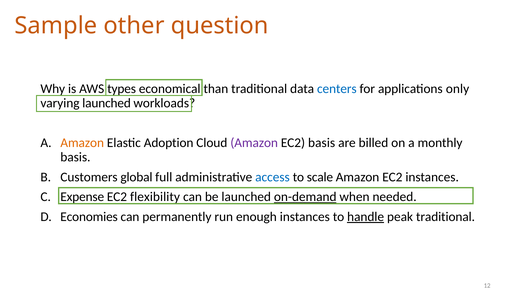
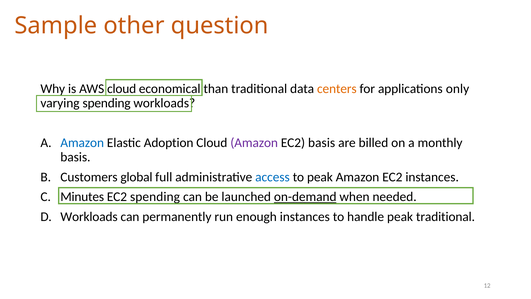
AWS types: types -> cloud (122, 89)
centers colour: blue -> orange (337, 89)
varying launched: launched -> spending (107, 103)
Amazon colour: orange -> blue (82, 143)
to scale: scale -> peak (320, 177)
Expense: Expense -> Minutes (82, 197)
EC2 flexibility: flexibility -> spending (155, 197)
Economies: Economies -> Workloads (89, 217)
handle underline: present -> none (366, 217)
